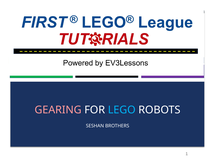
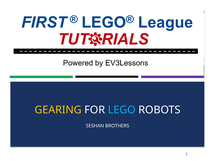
GEARING colour: pink -> yellow (58, 110)
